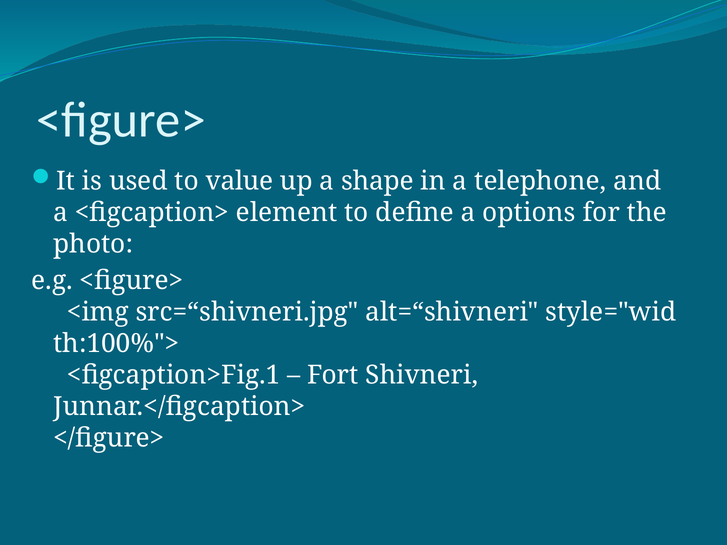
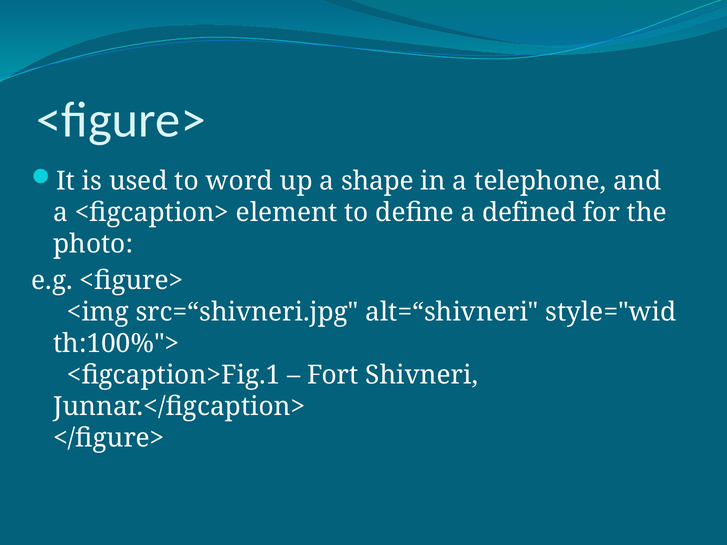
value: value -> word (239, 181)
options: options -> defined (529, 213)
